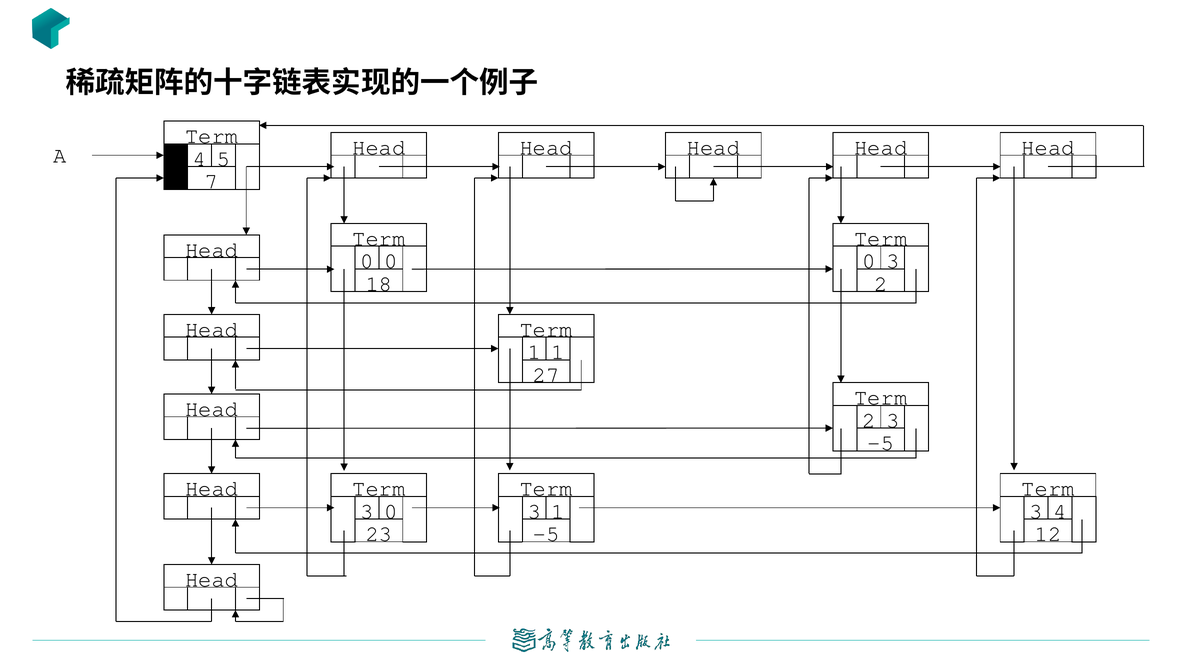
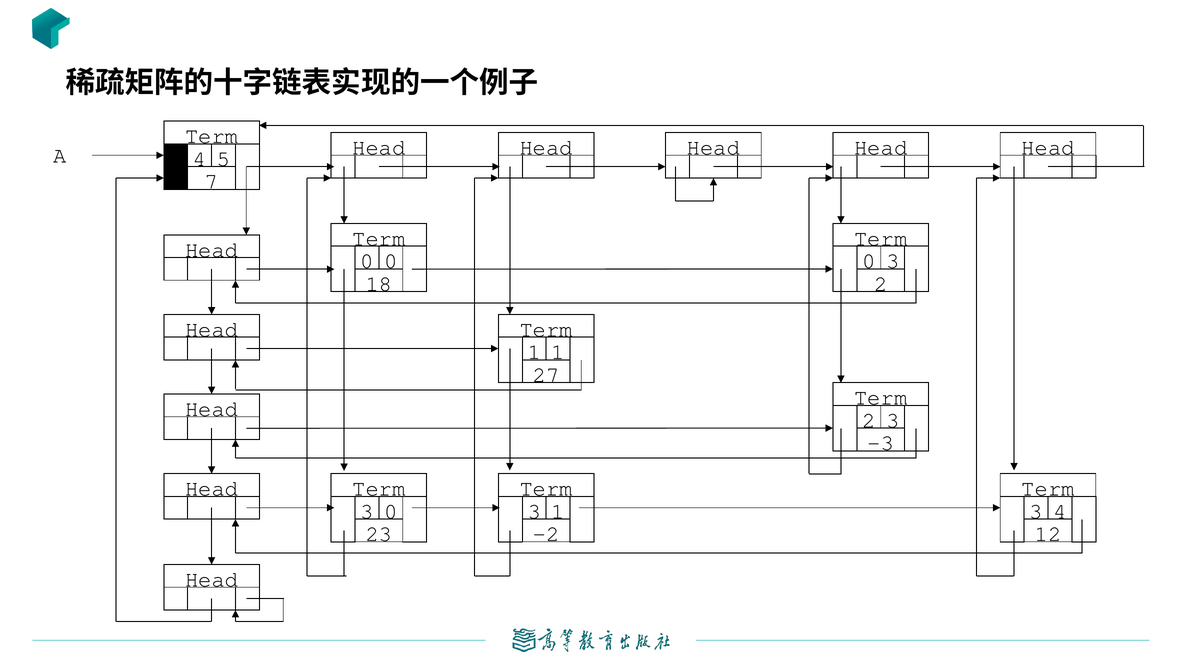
-5: -5 -> -3 (881, 443)
-5: -5 -> -2 (546, 534)
